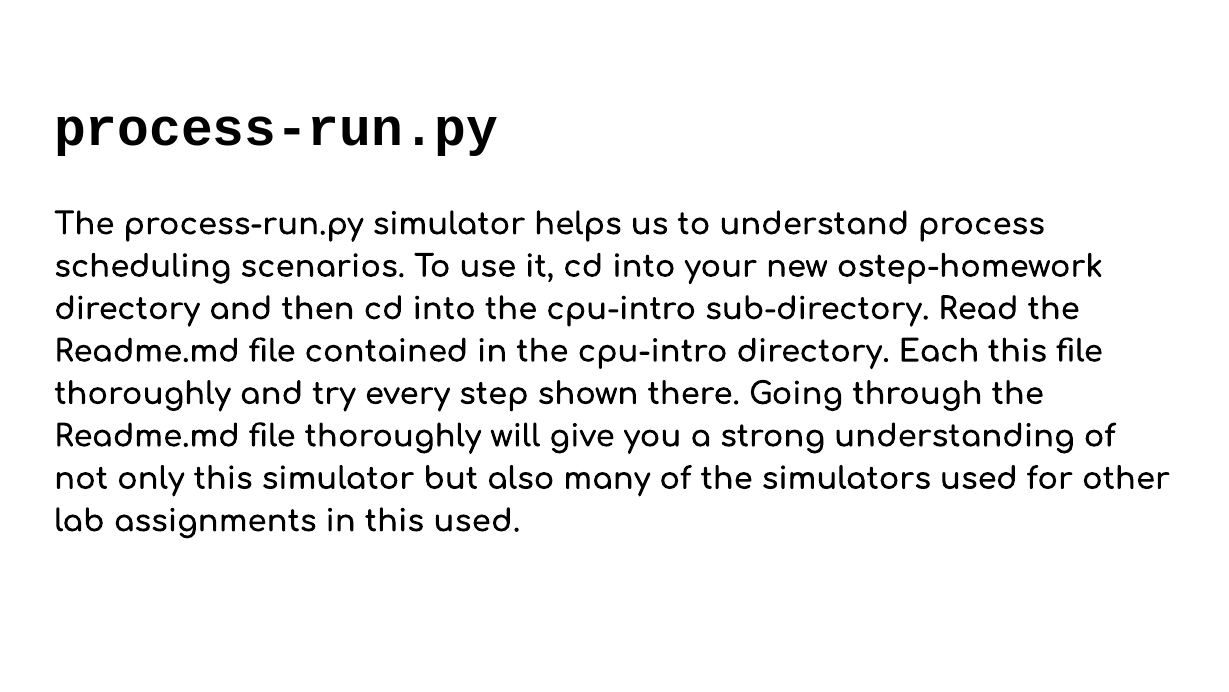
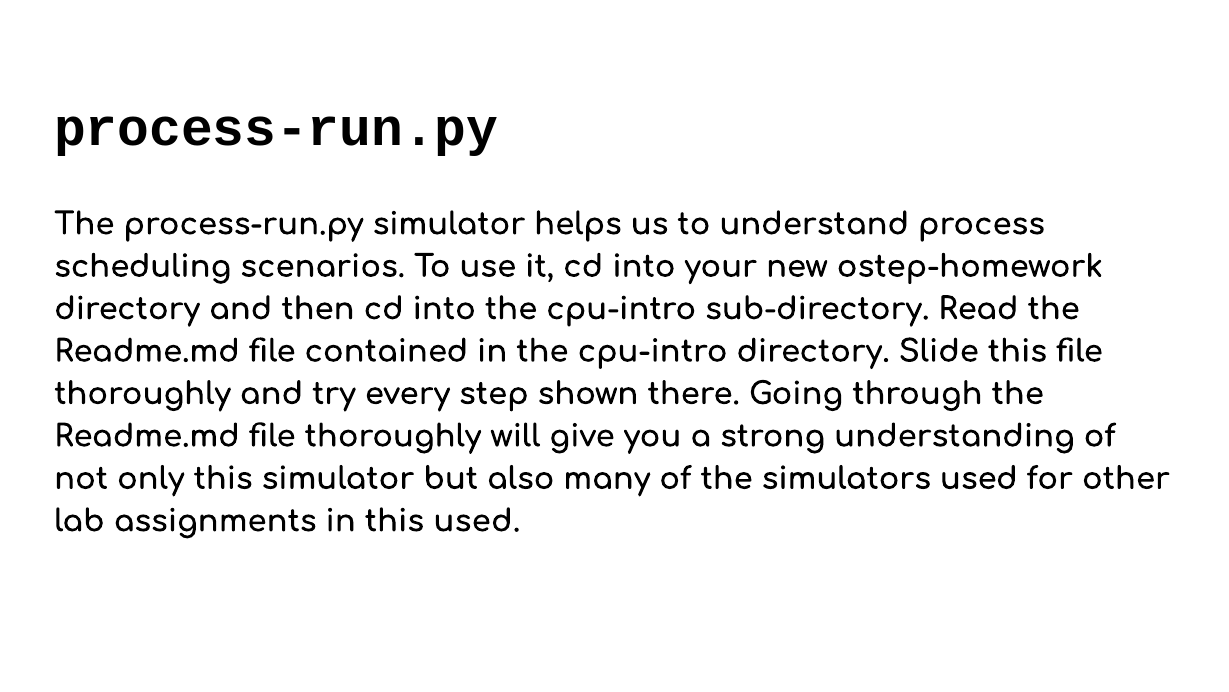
Each: Each -> Slide (939, 351)
